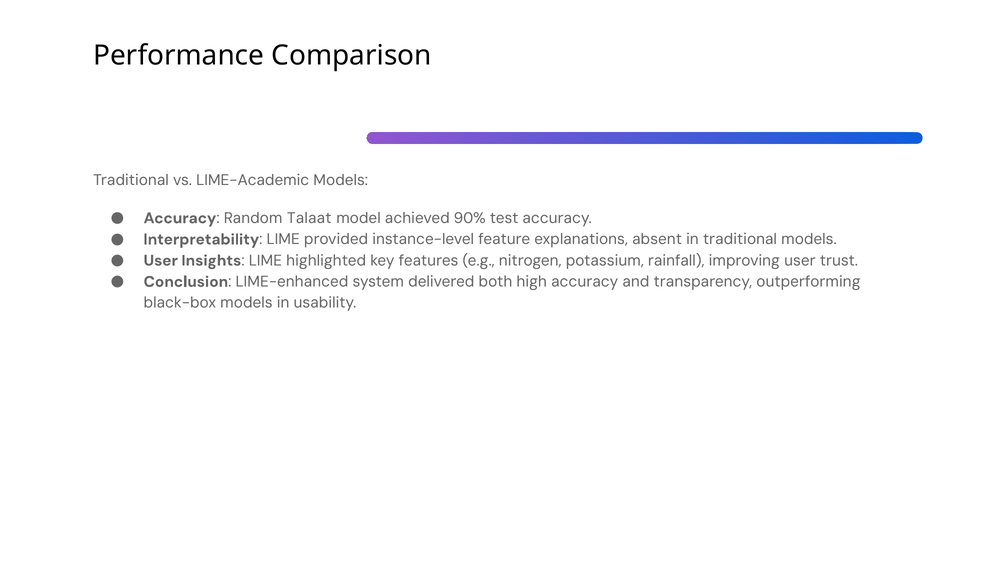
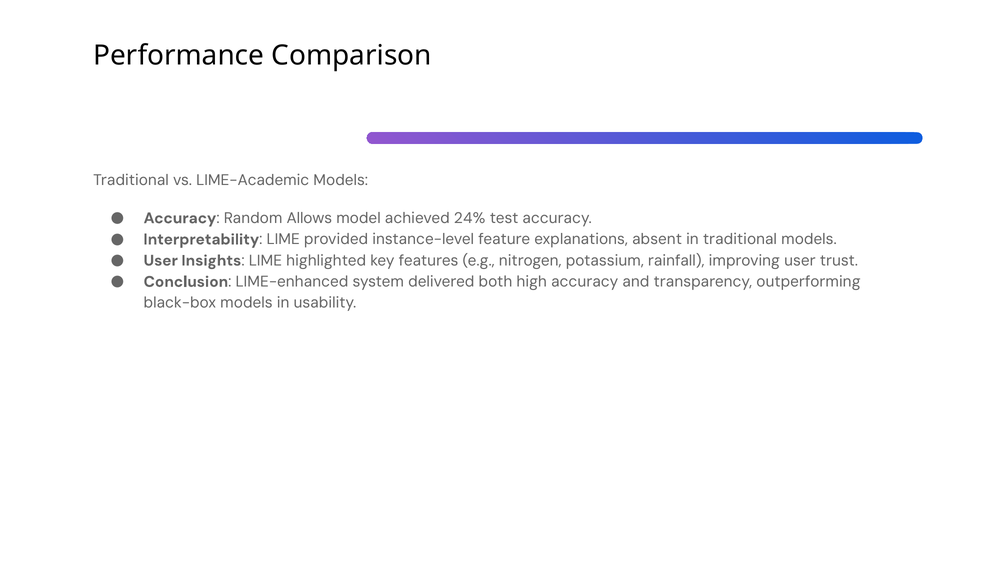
Talaat: Talaat -> Allows (309, 218)
90%: 90% -> 24% (470, 218)
